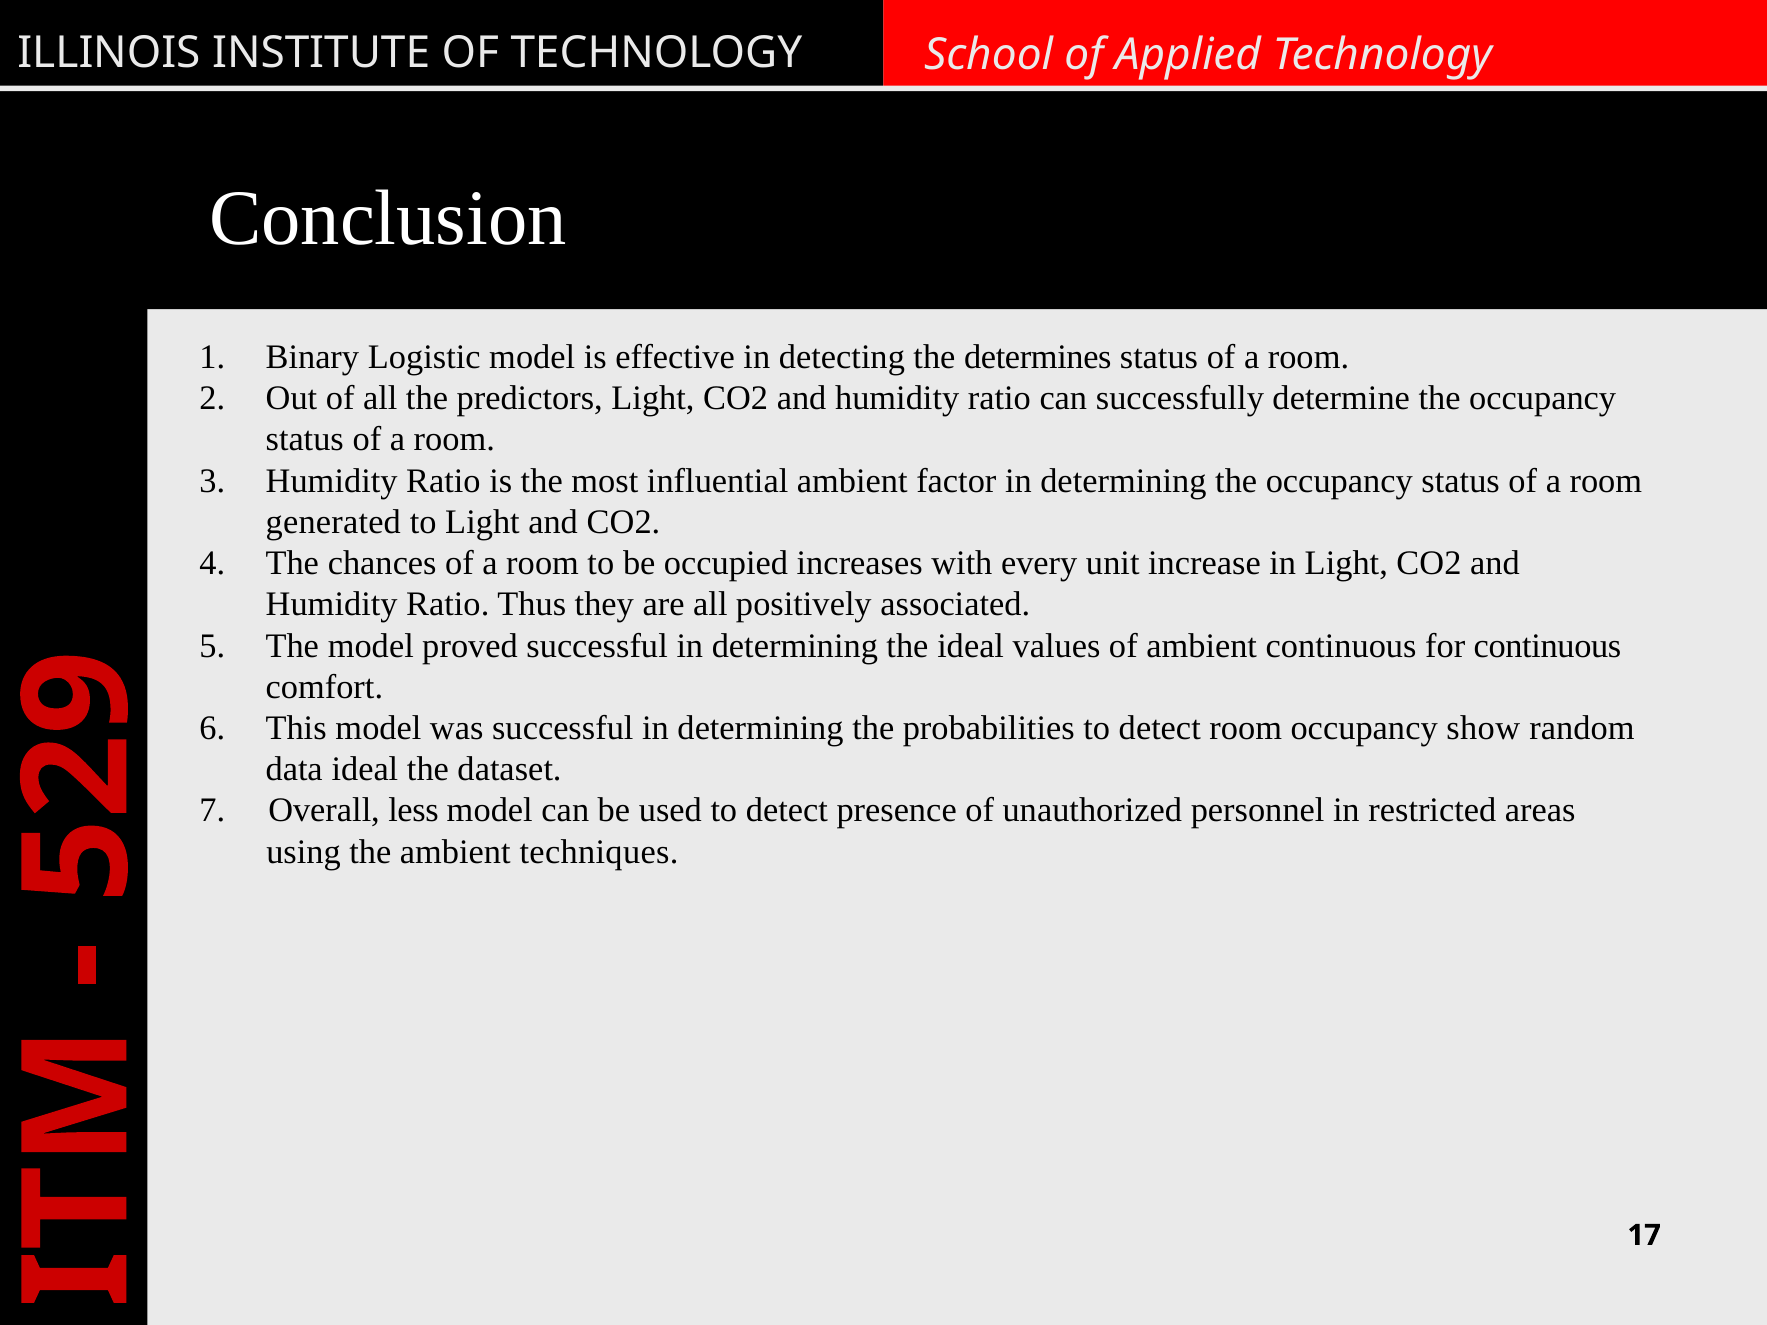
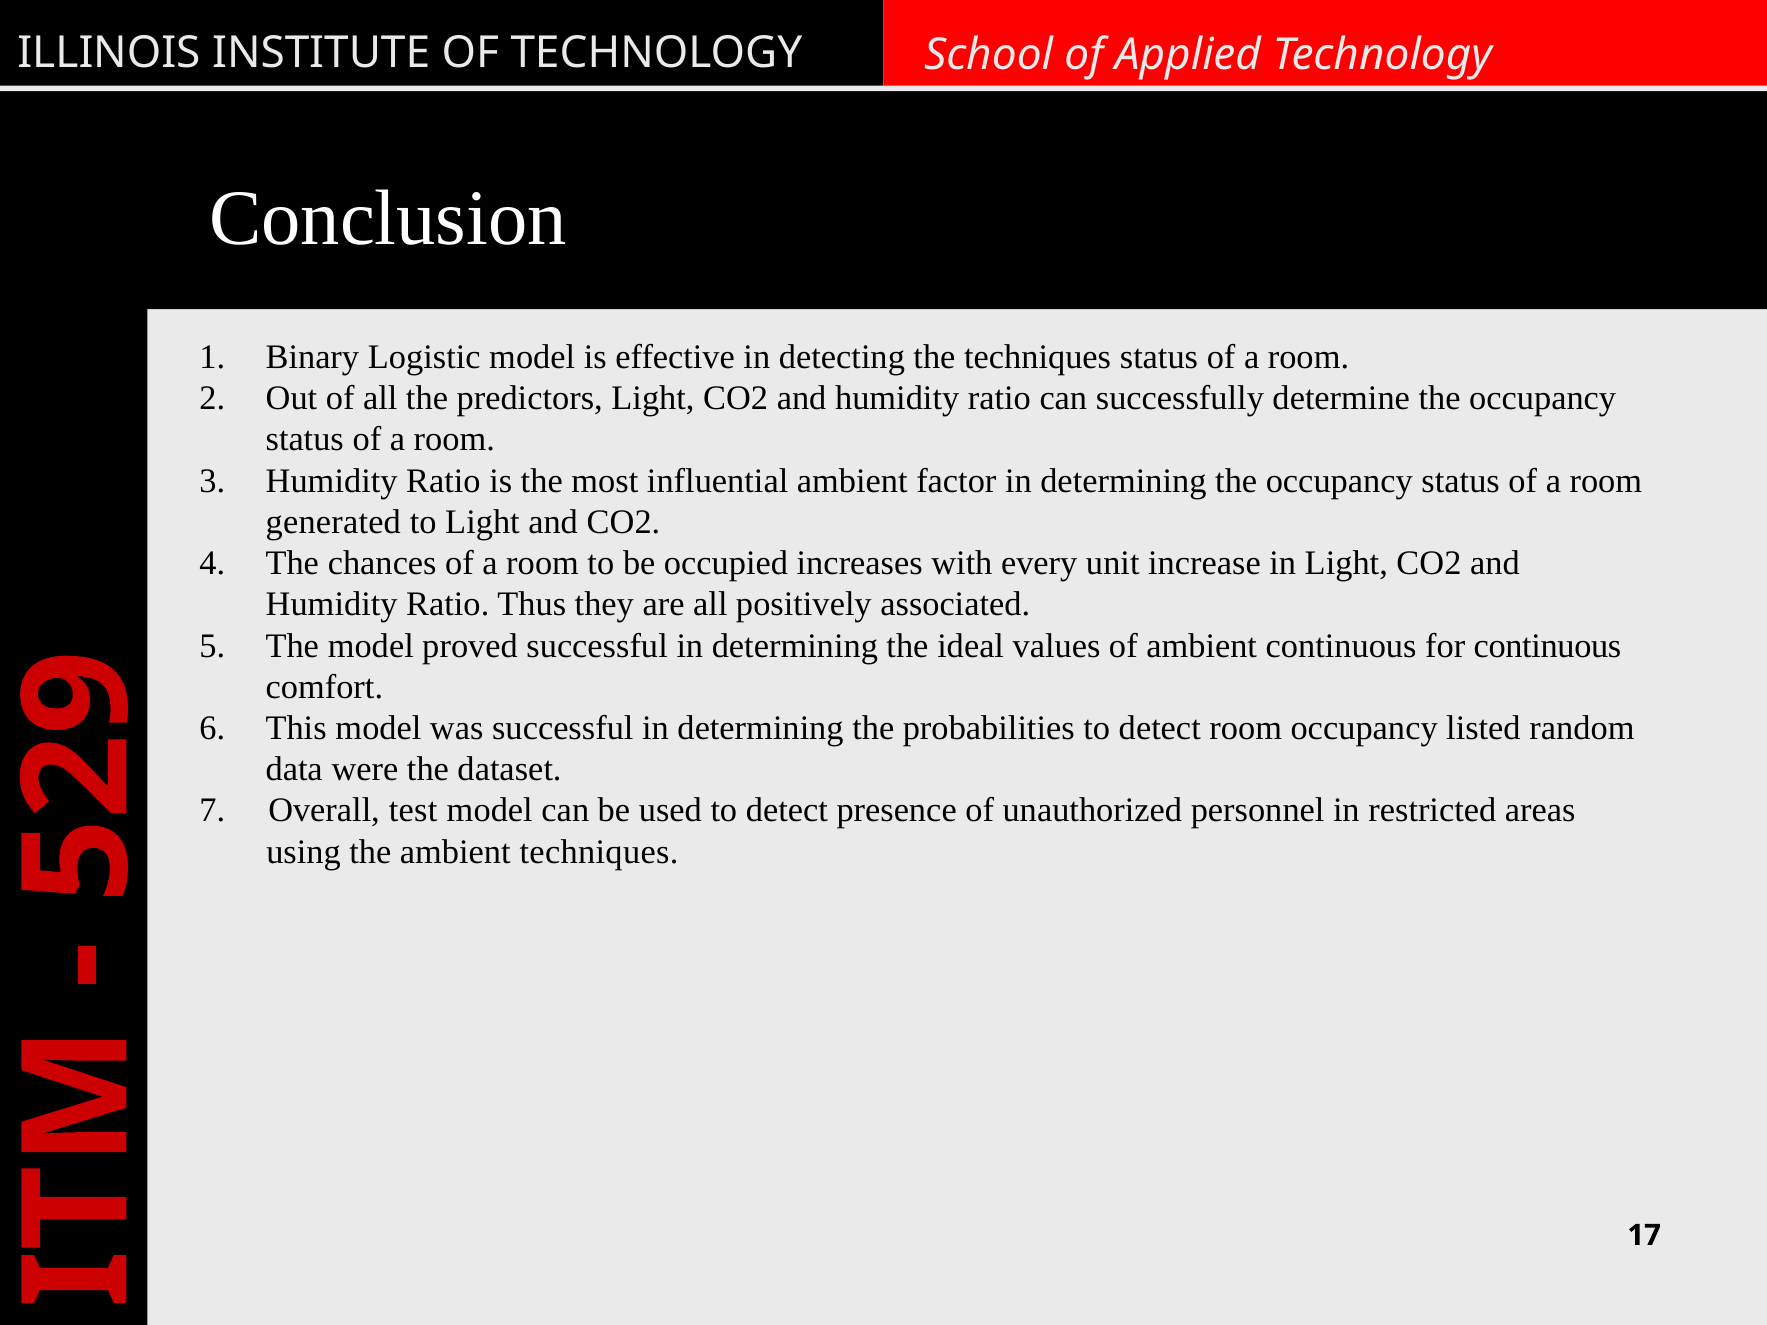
the determines: determines -> techniques (1038, 357)
show: show -> listed (1483, 728)
data ideal: ideal -> were (365, 770)
less: less -> test (413, 811)
